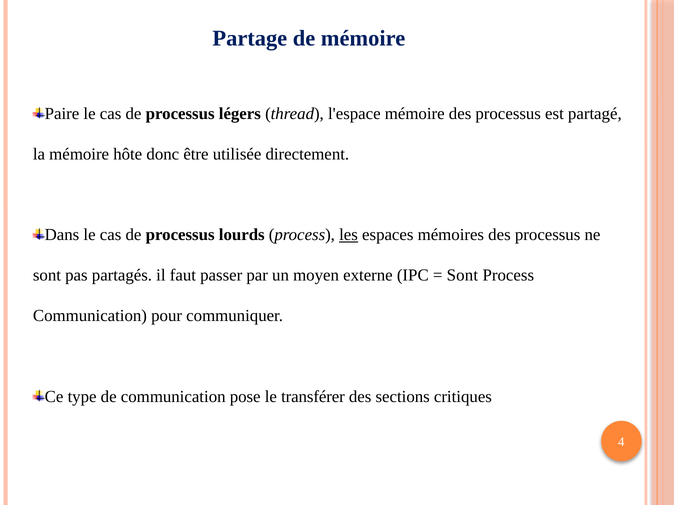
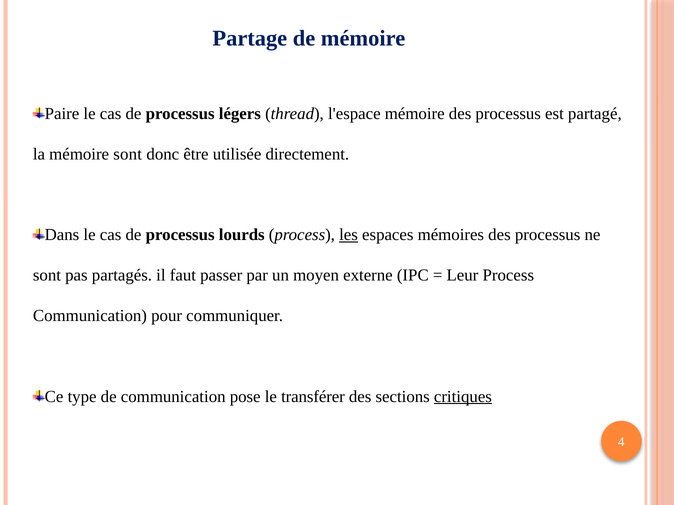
mémoire hôte: hôte -> sont (128, 154)
Sont: Sont -> Leur (462, 276)
critiques underline: none -> present (463, 397)
